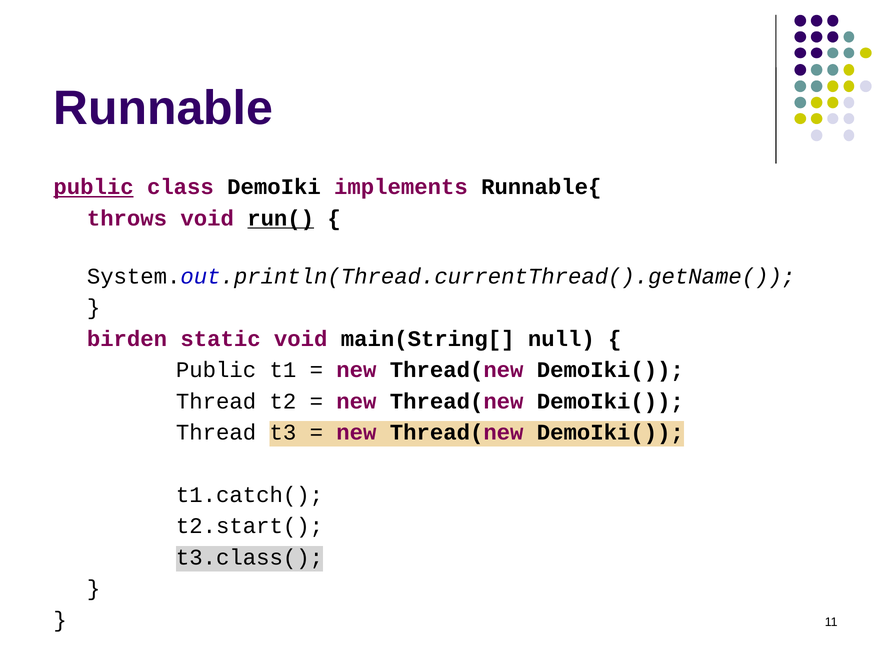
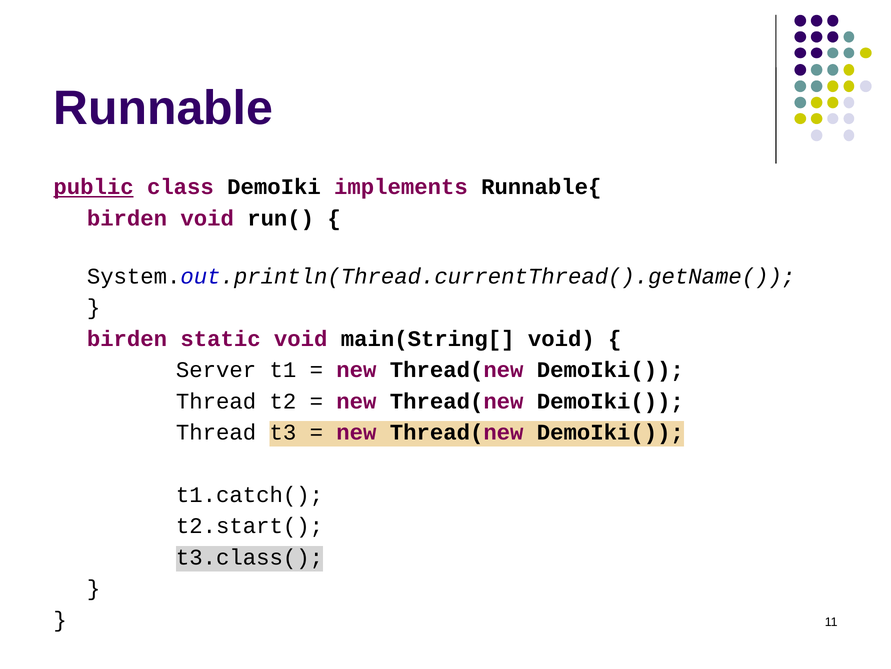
throws: throws -> birden (127, 218)
run( underline: present -> none (281, 218)
main(String[ null: null -> void (561, 338)
Public: Public -> Server (216, 370)
